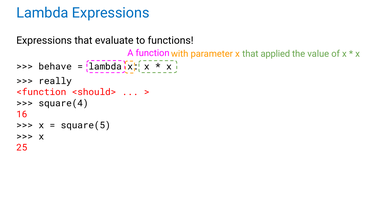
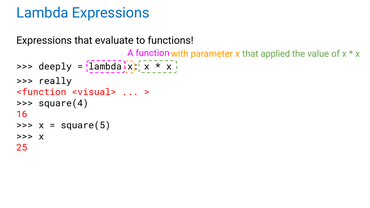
behave: behave -> deeply (55, 67)
<should>: <should> -> <visual> (94, 92)
